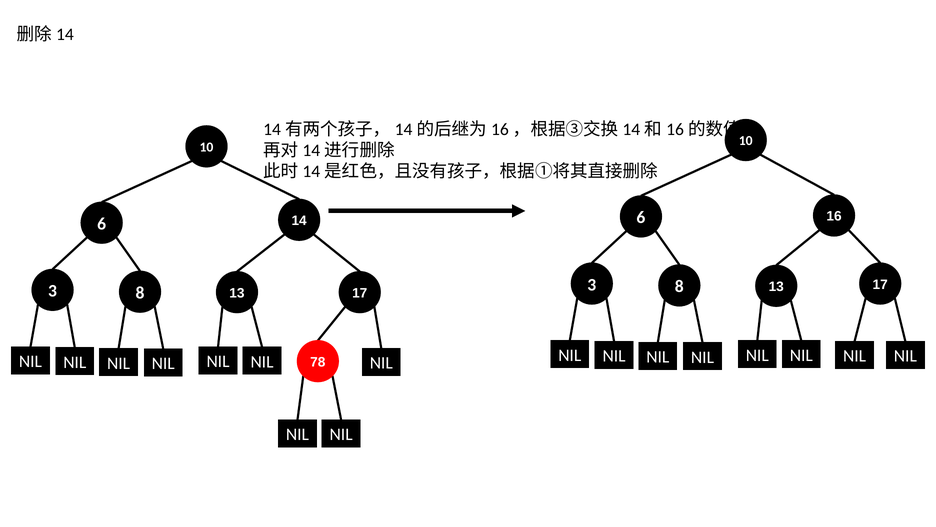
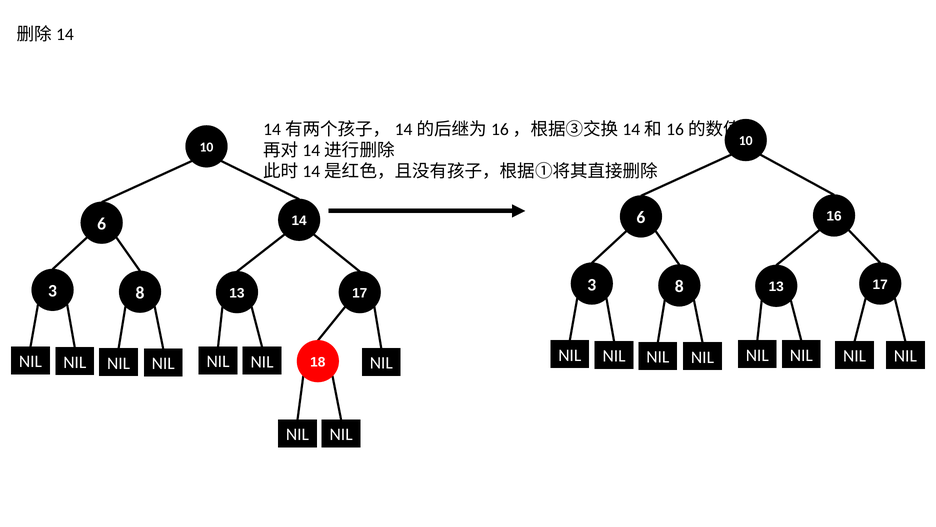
78: 78 -> 18 (318, 362)
